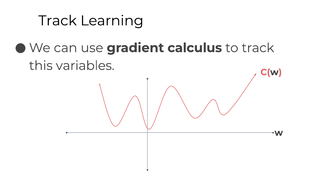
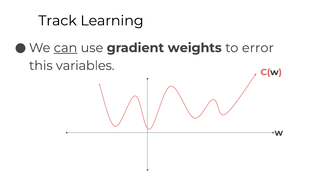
can underline: none -> present (66, 48)
calculus: calculus -> weights (195, 48)
to track: track -> error (258, 48)
